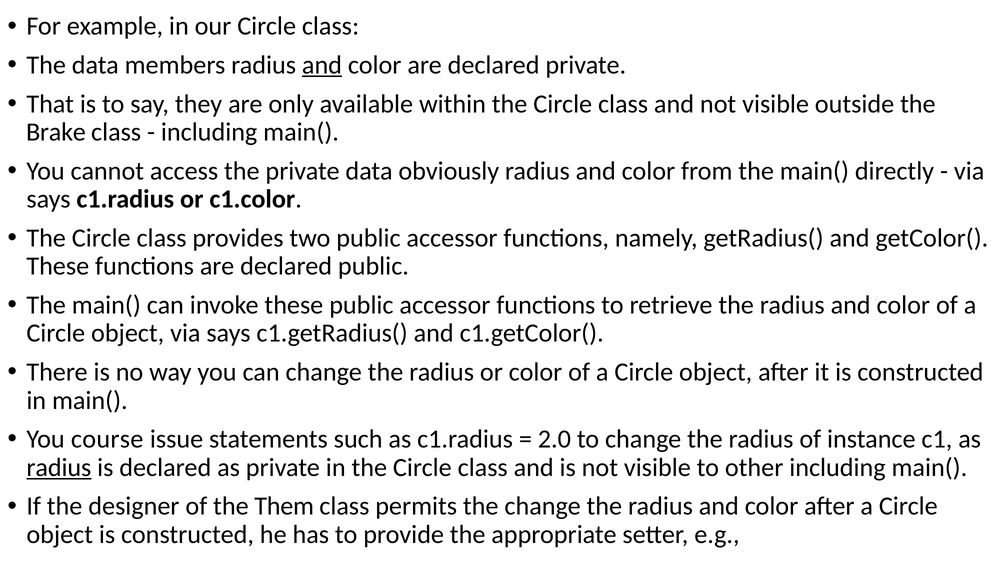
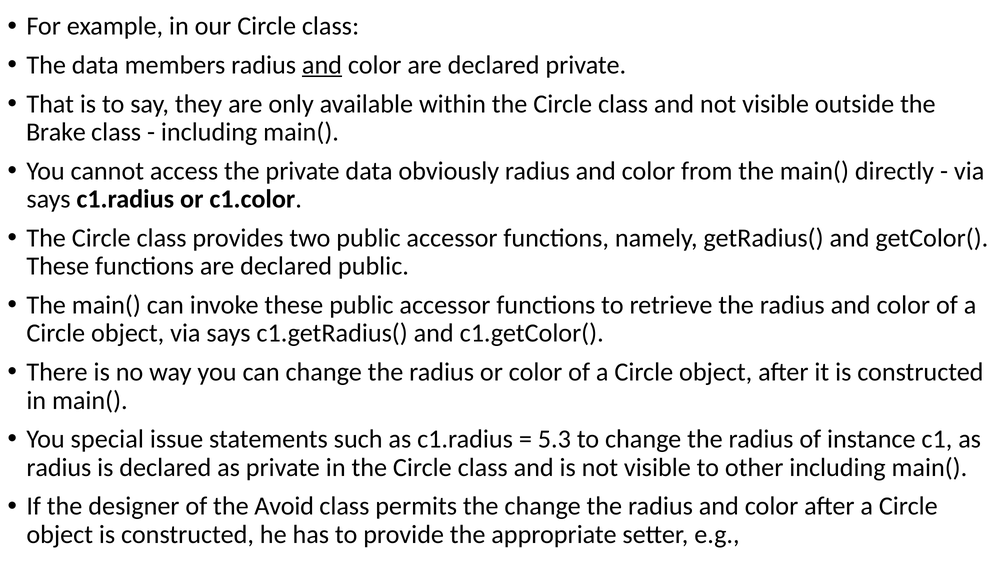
course: course -> special (107, 439)
2.0: 2.0 -> 5.3 (554, 439)
radius underline: present -> none (59, 468)
Them: Them -> Avoid (284, 507)
